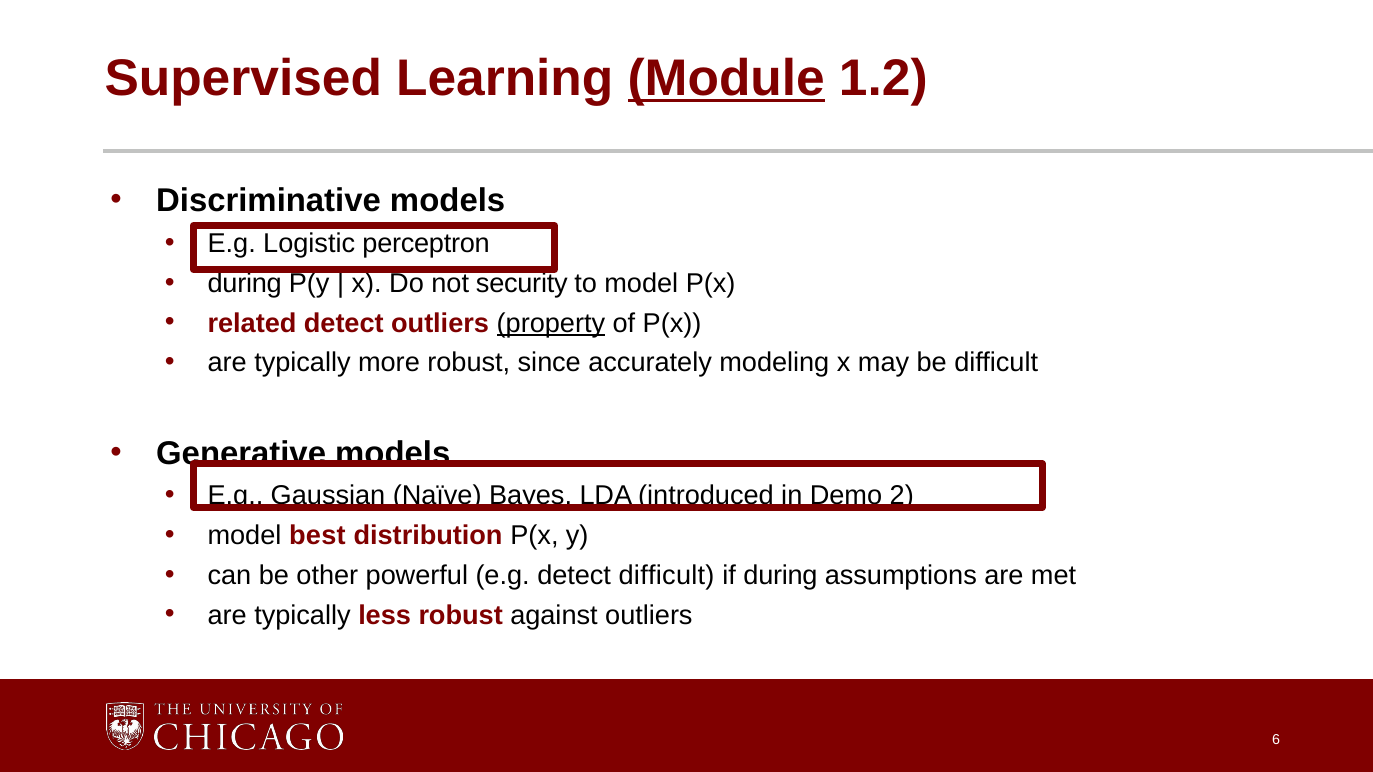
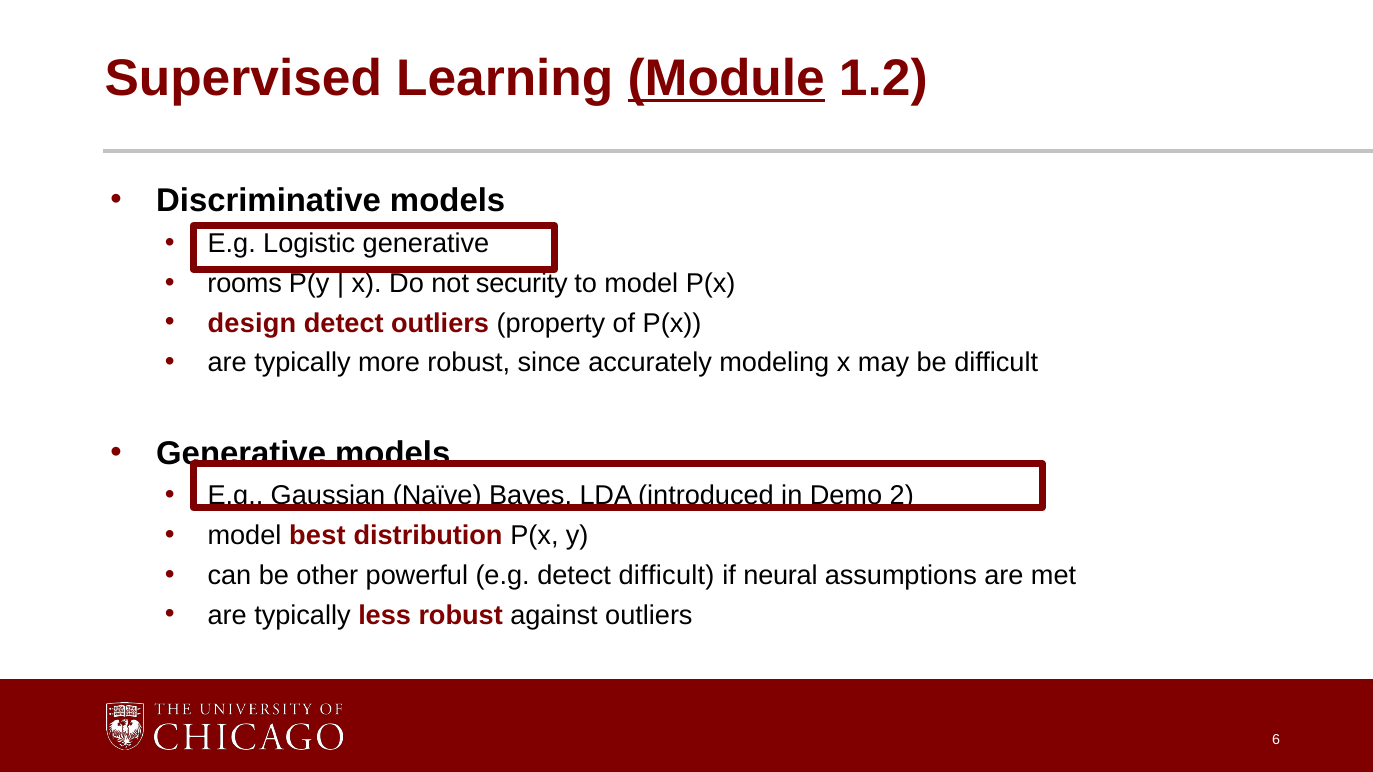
Logistic perceptron: perceptron -> generative (426, 244)
during: during -> rooms (245, 283)
related: related -> design (252, 323)
property underline: present -> none (551, 323)
if during: during -> neural (780, 576)
